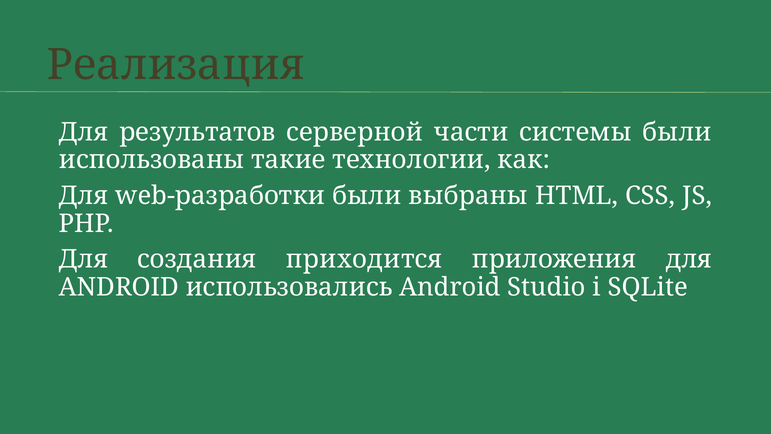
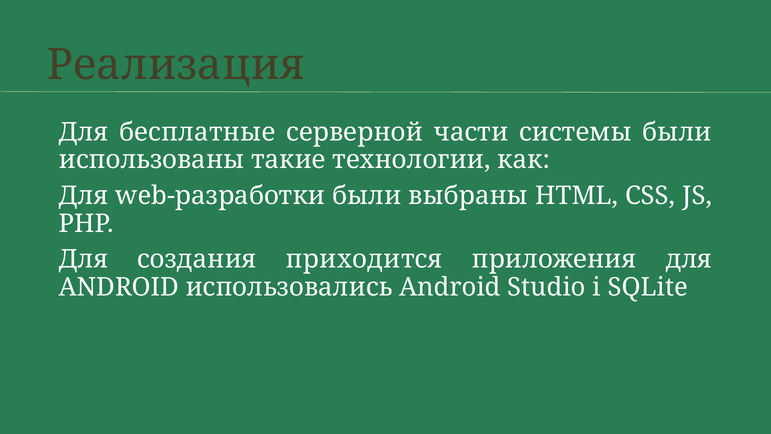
результатов: результатов -> бесплатные (197, 132)
